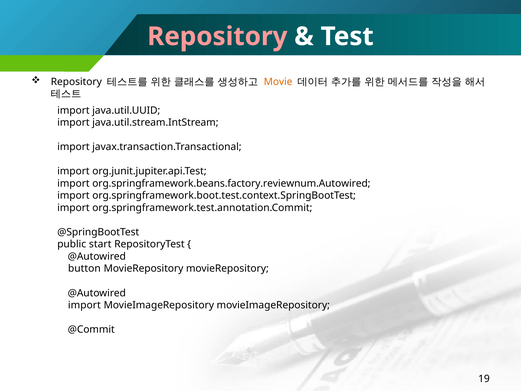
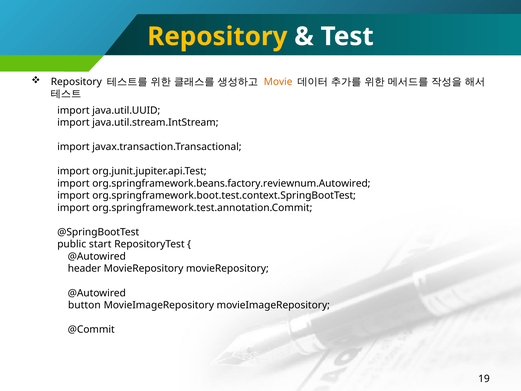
Repository colour: pink -> yellow (217, 36)
button: button -> header (84, 268)
import: import -> button (84, 305)
